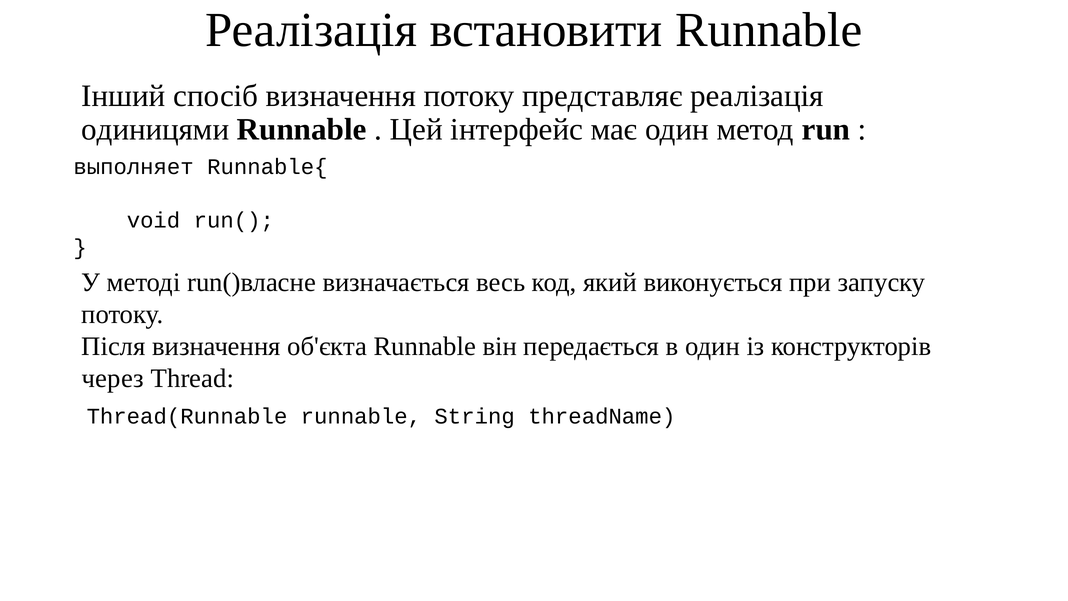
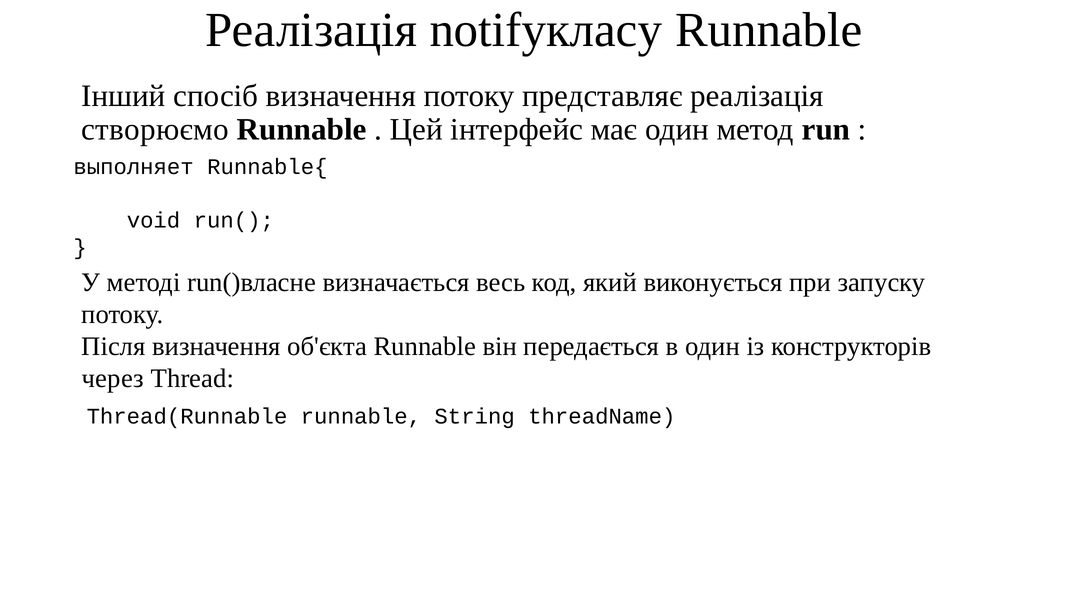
встановити: встановити -> notifyкласу (546, 30)
одиницями: одиницями -> створюємо (155, 129)
